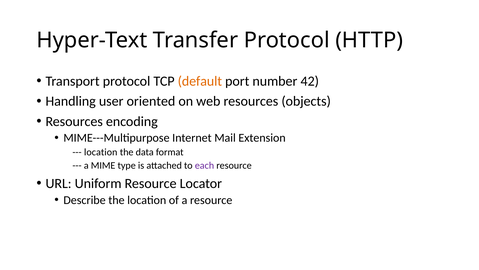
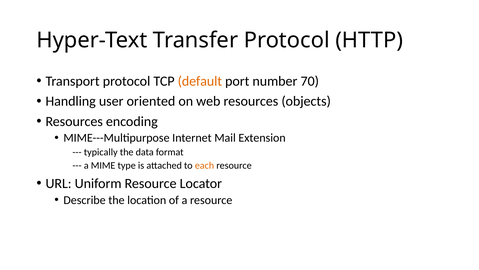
42: 42 -> 70 (310, 81)
location: location -> typically (101, 152)
each colour: purple -> orange (204, 165)
